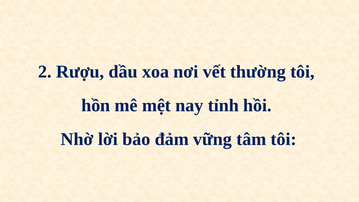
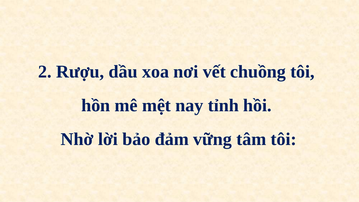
thường: thường -> chuồng (258, 72)
